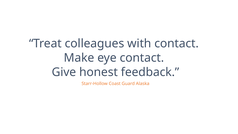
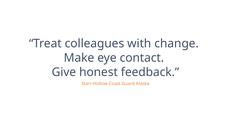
with contact: contact -> change (177, 43)
